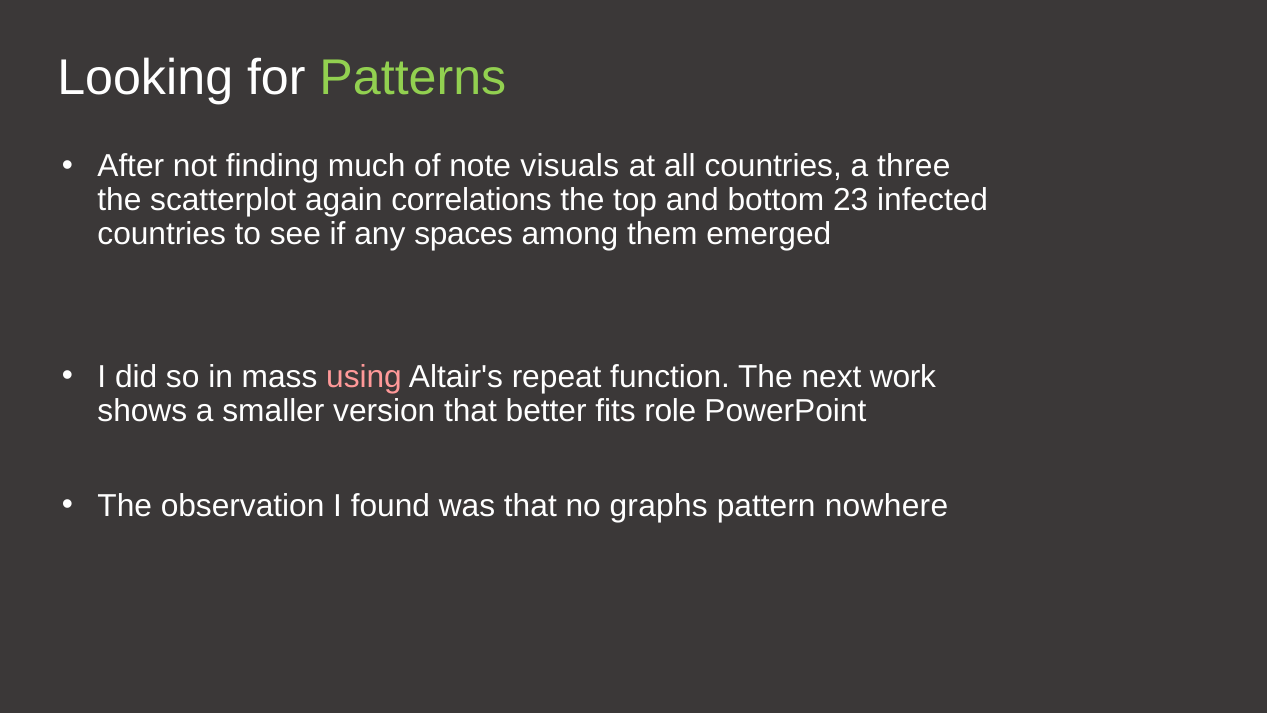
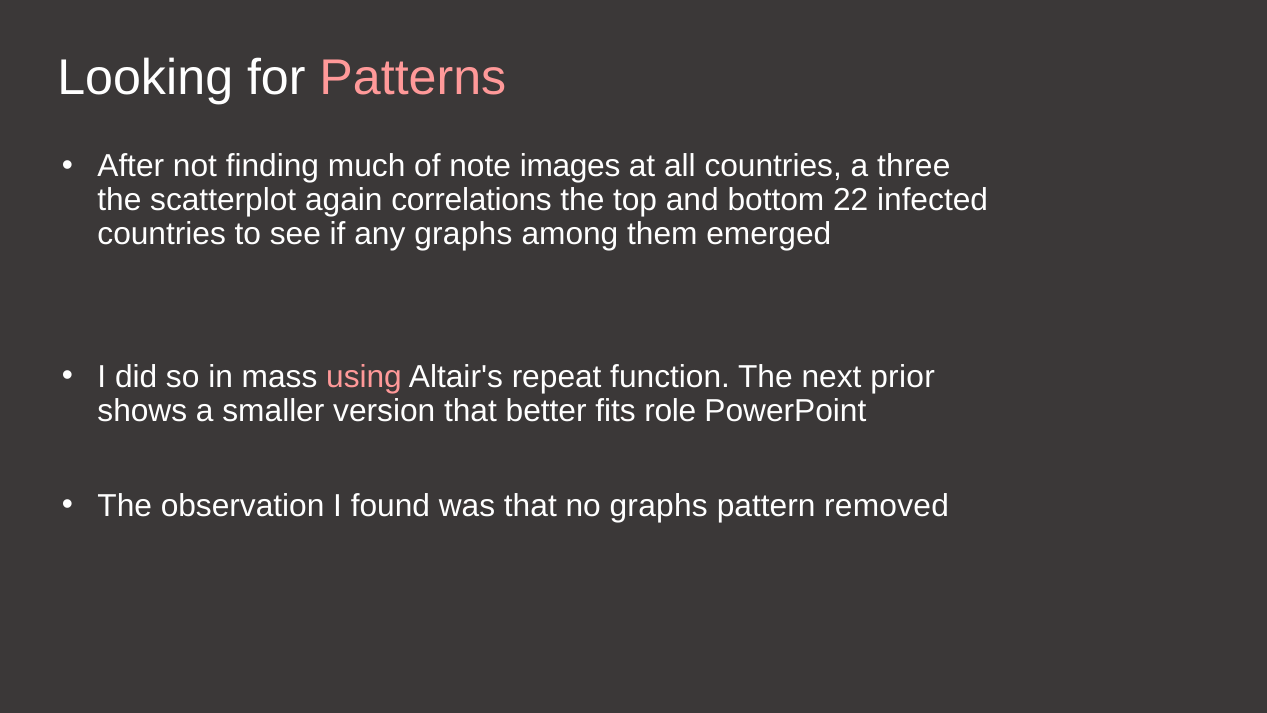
Patterns colour: light green -> pink (413, 78)
visuals: visuals -> images (570, 166)
23: 23 -> 22 (851, 200)
any spaces: spaces -> graphs (463, 234)
work: work -> prior (903, 376)
nowhere: nowhere -> removed (887, 505)
